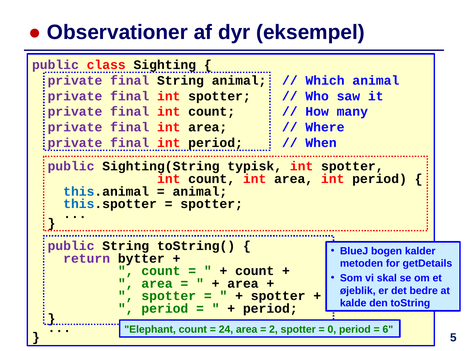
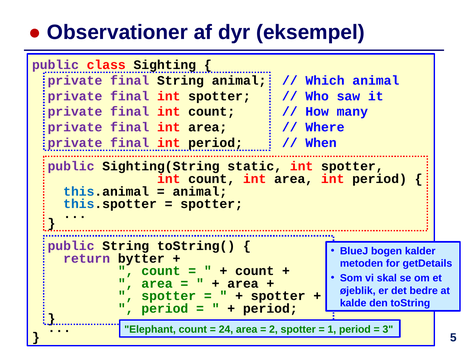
typisk: typisk -> static (255, 166)
0: 0 -> 1 (332, 329)
6: 6 -> 3 (388, 329)
